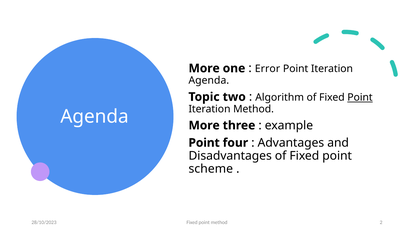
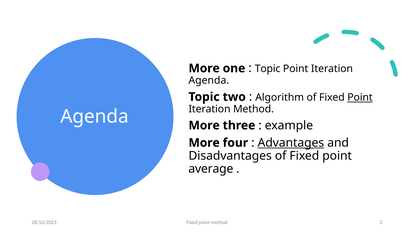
Error: Error -> Topic (268, 69)
Point: Point -> More (204, 143)
Advantages underline: none -> present (291, 143)
scheme: scheme -> average (211, 169)
